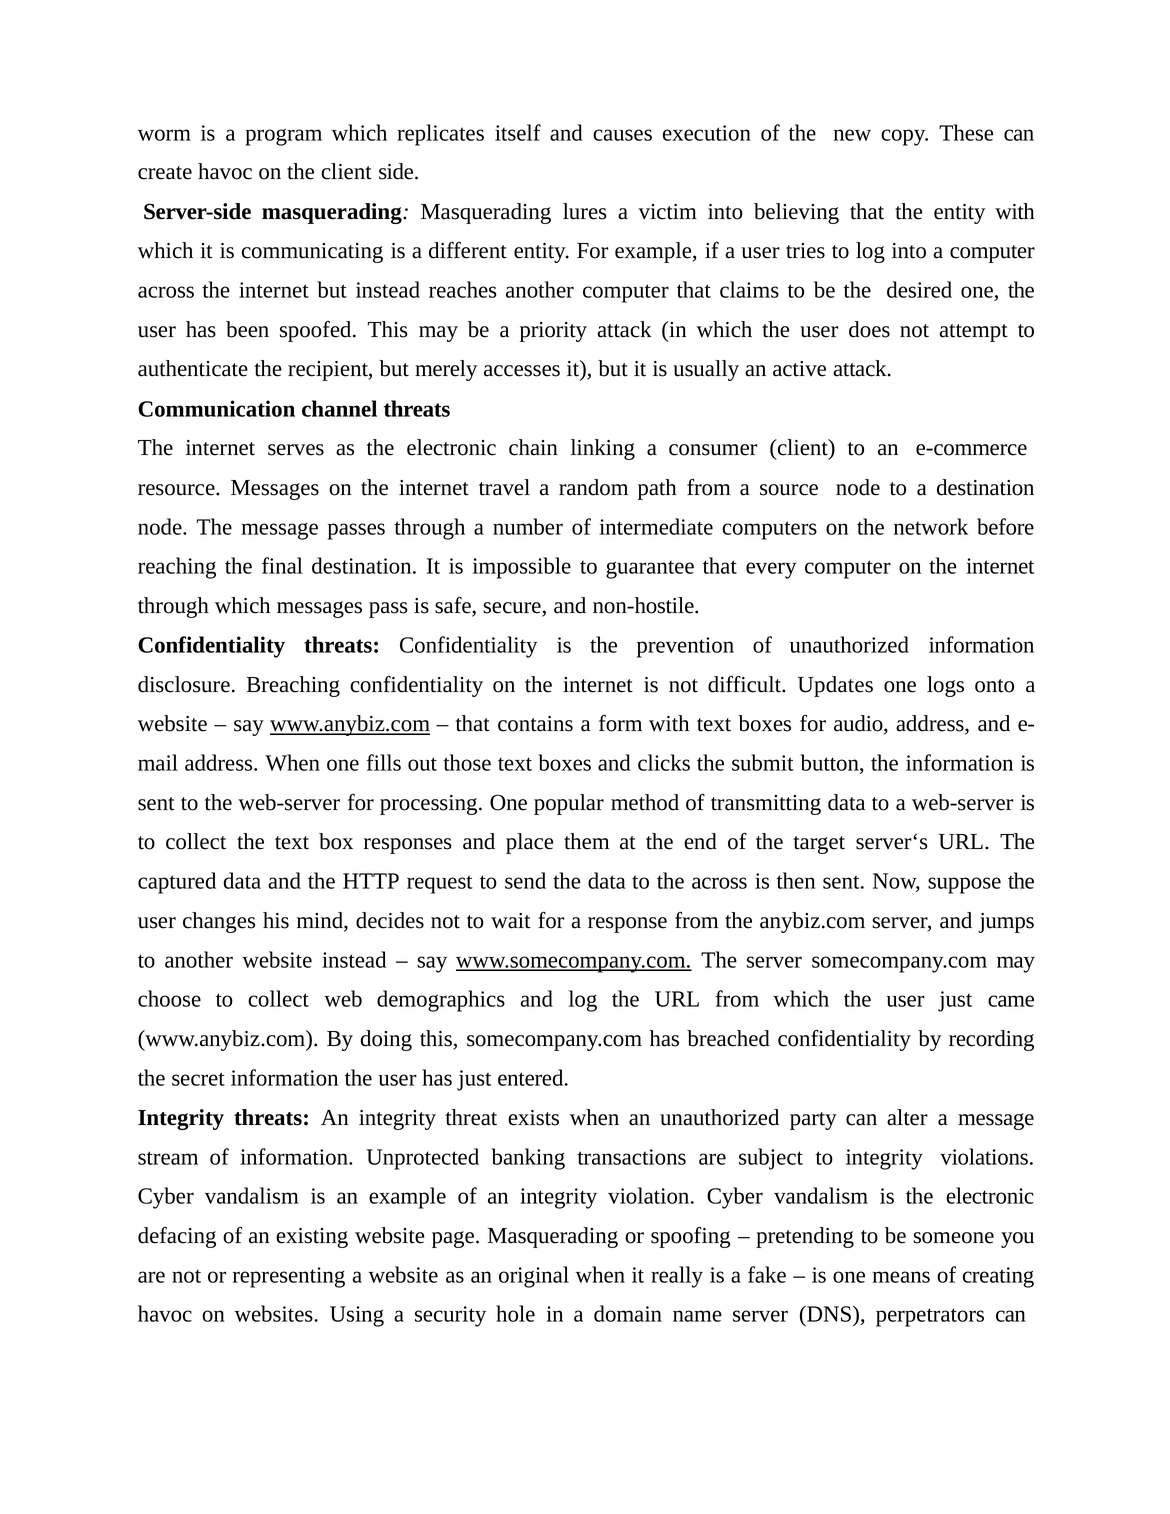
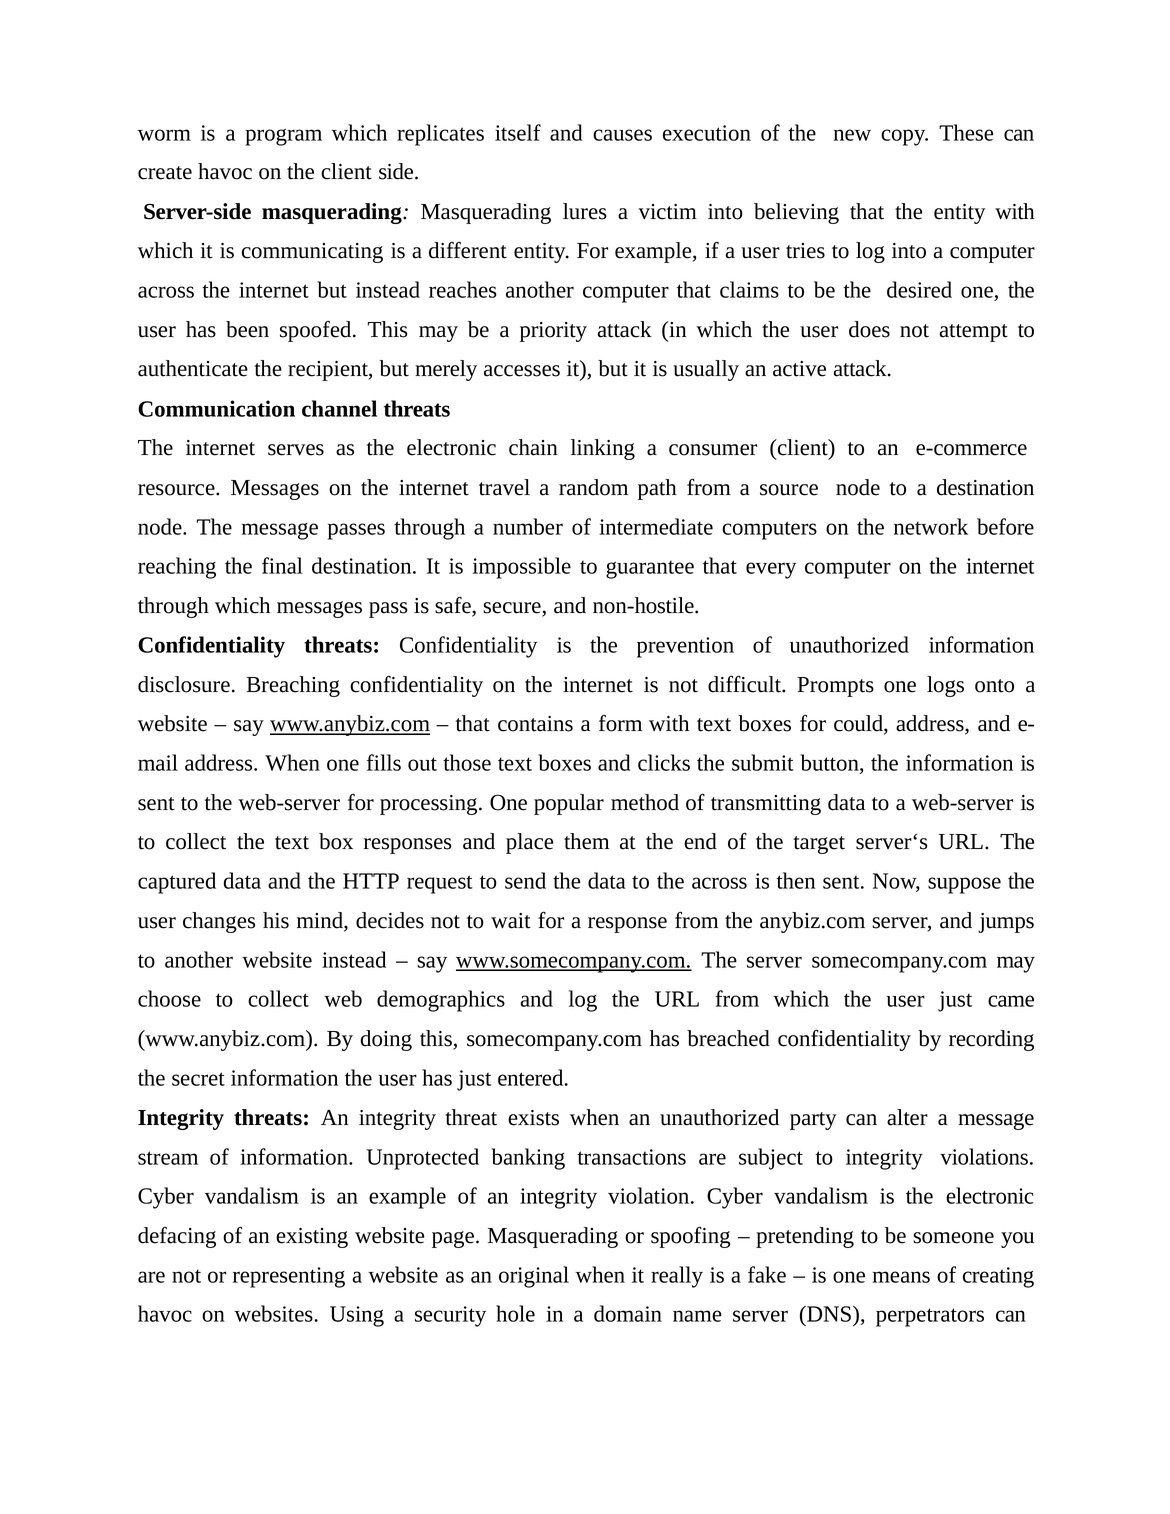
Updates: Updates -> Prompts (836, 685)
audio: audio -> could (861, 724)
